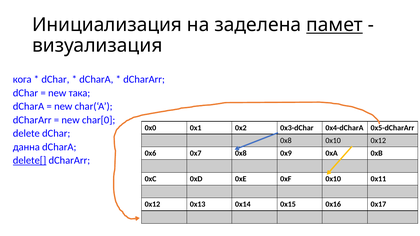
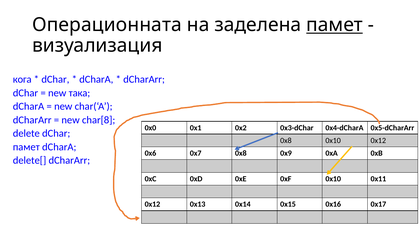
Инициализация: Инициализация -> Операционната (107, 25)
char[0: char[0 -> char[8 (99, 120)
данна: данна -> памет (26, 147)
delete[ underline: present -> none (30, 161)
